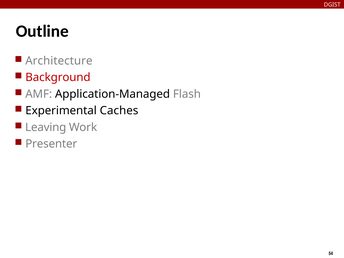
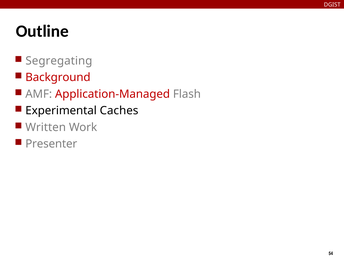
Architecture: Architecture -> Segregating (59, 61)
Application-Managed colour: black -> red (112, 94)
Leaving: Leaving -> Written (46, 127)
